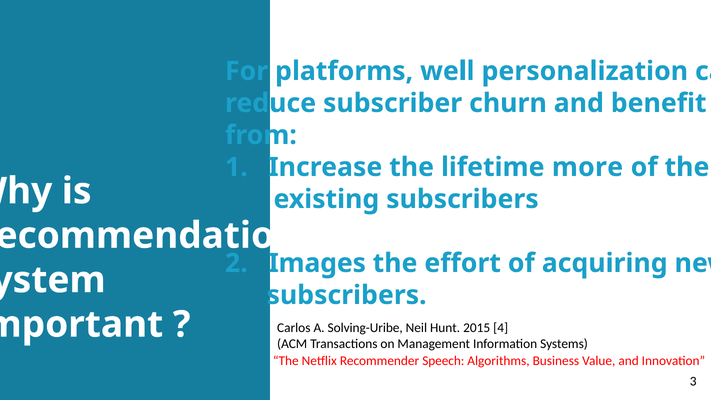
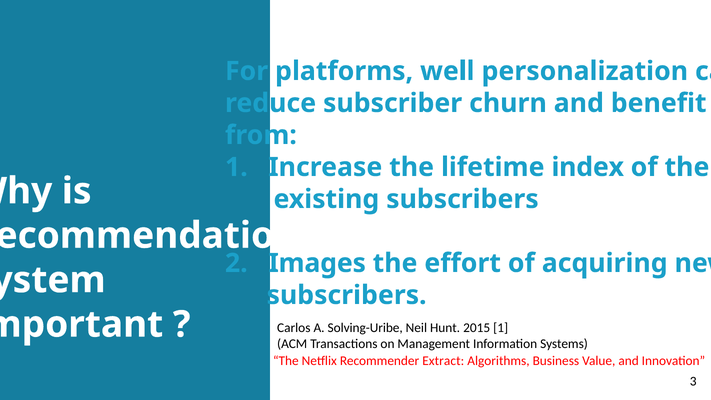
more: more -> index (588, 167)
2015 4: 4 -> 1 (501, 328)
Speech: Speech -> Extract (443, 361)
